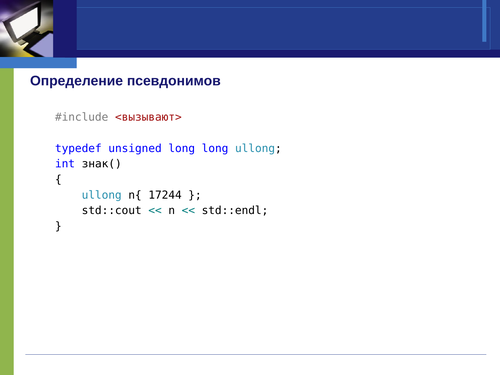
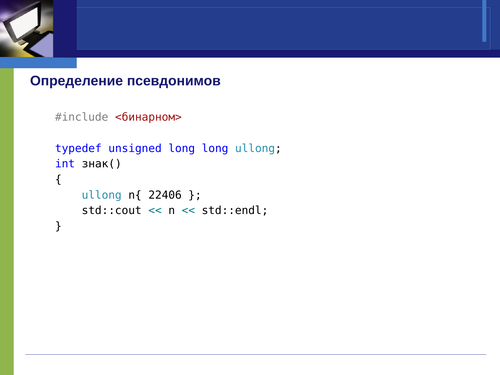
<вызывают>: <вызывают> -> <бинарном> (148, 117)
17244: 17244 -> 22406 (165, 195)
